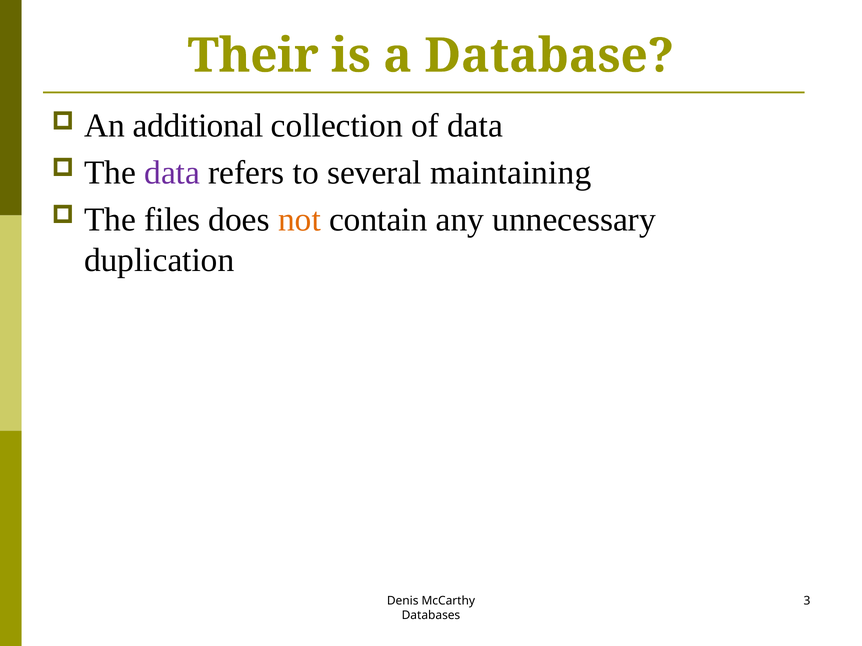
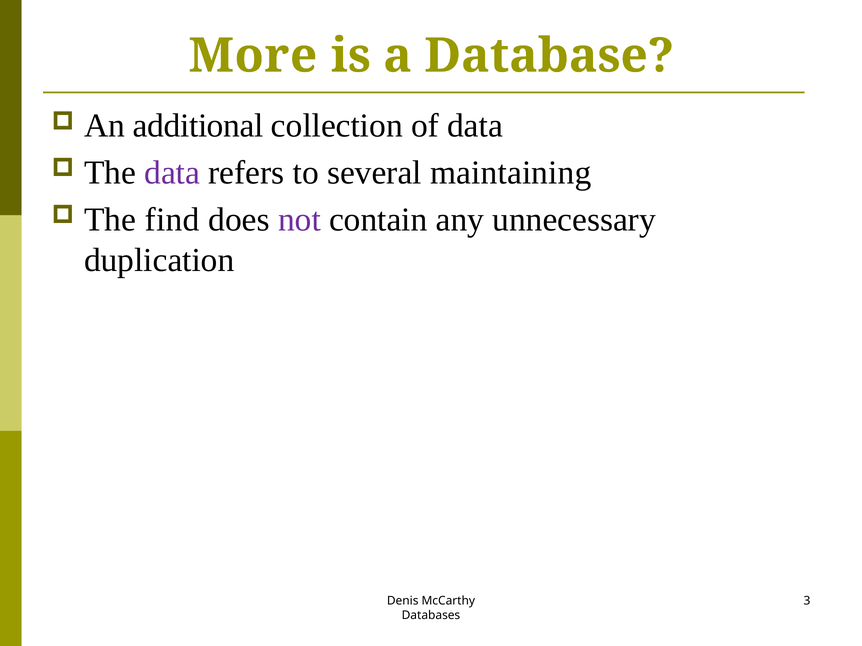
Their: Their -> More (253, 56)
files: files -> find (172, 220)
not colour: orange -> purple (299, 220)
